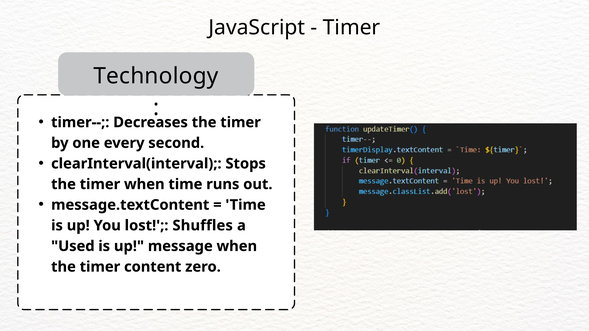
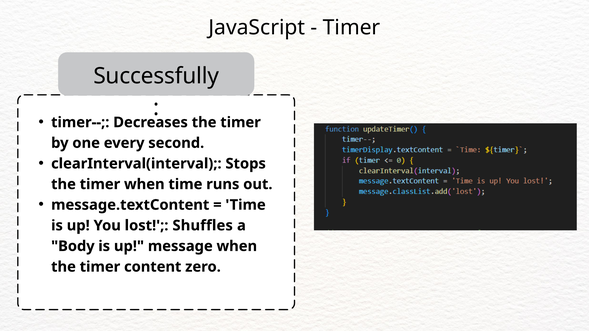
Technology: Technology -> Successfully (156, 76)
Used: Used -> Body (73, 246)
